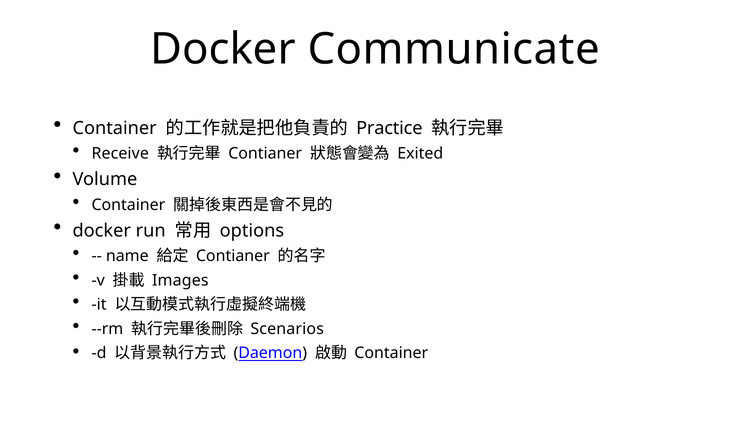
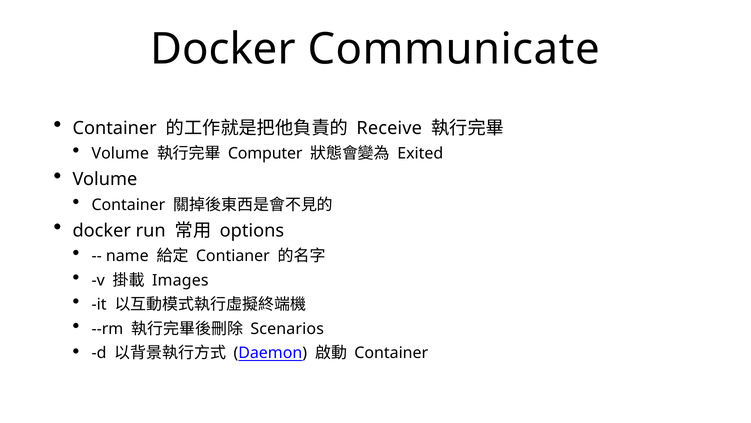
Practice: Practice -> Receive (389, 128)
Receive: Receive -> Volume (120, 153)
Contianer: Contianer -> Computer (265, 153)
